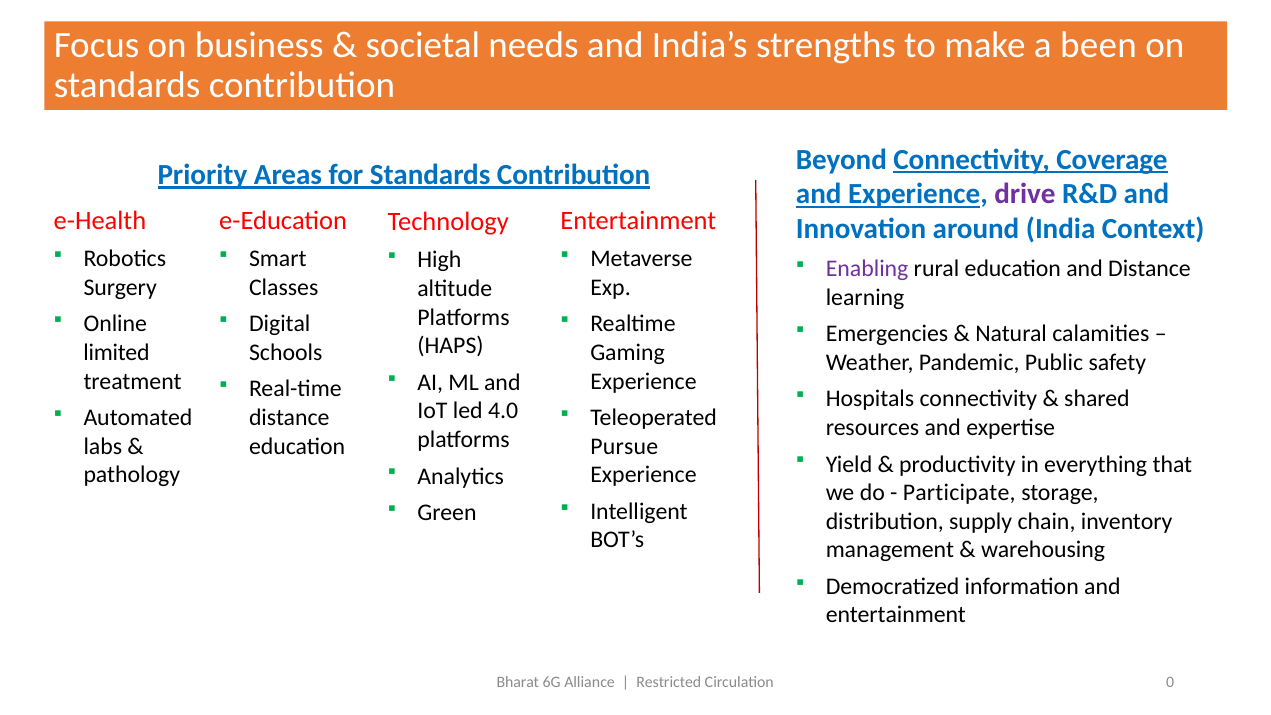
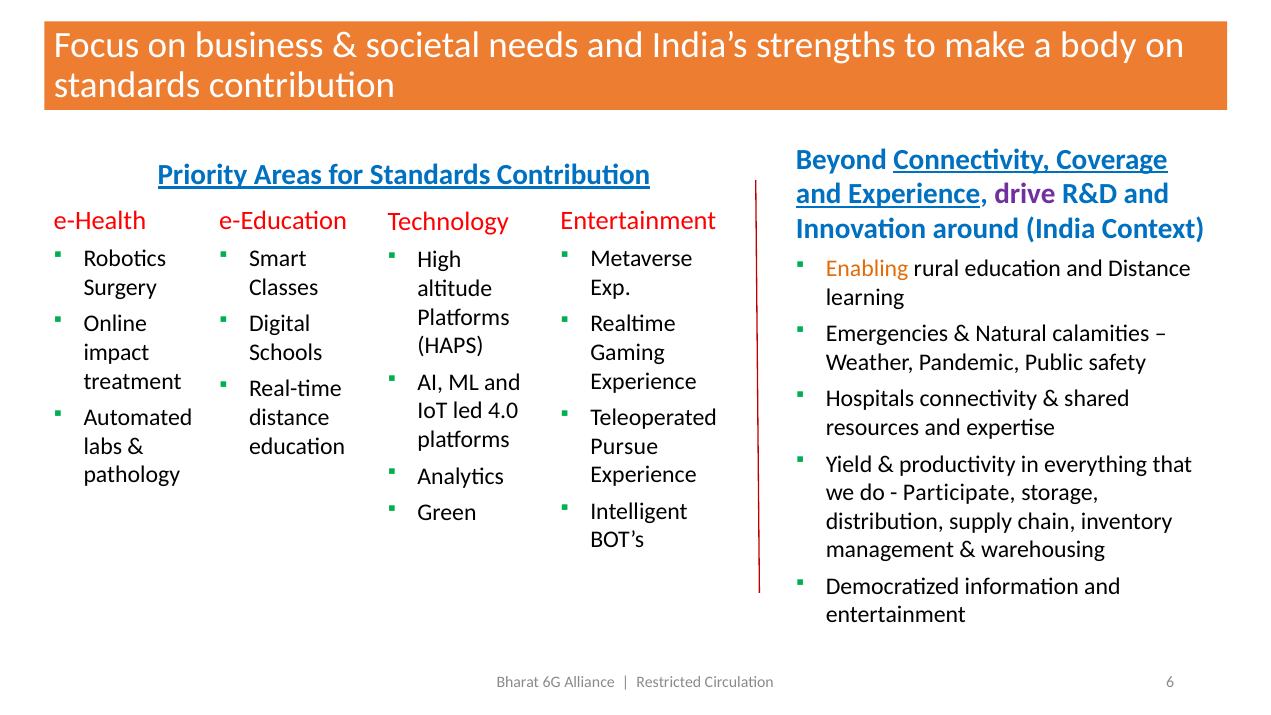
been: been -> body (1098, 45)
Enabling colour: purple -> orange (867, 269)
limited: limited -> impact (116, 353)
0: 0 -> 6 (1170, 683)
